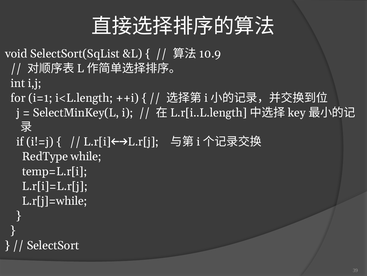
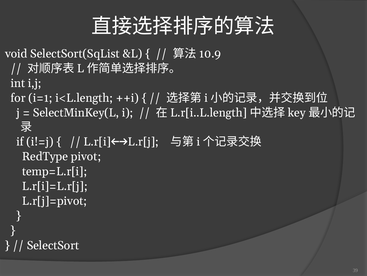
while: while -> pivot (86, 156)
L.r[j]=while: L.r[j]=while -> L.r[j]=pivot (55, 200)
